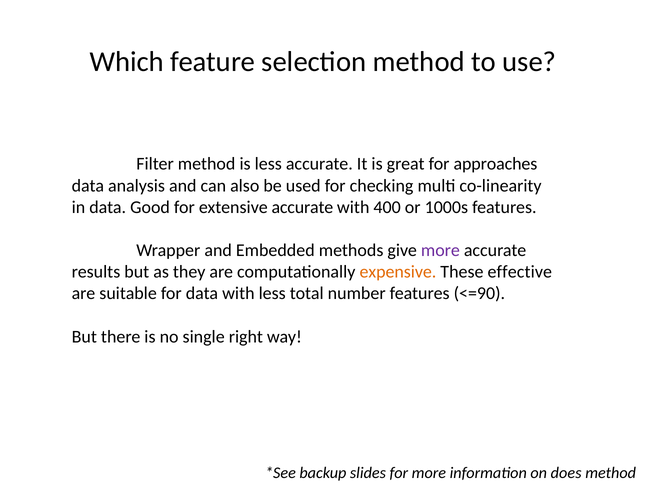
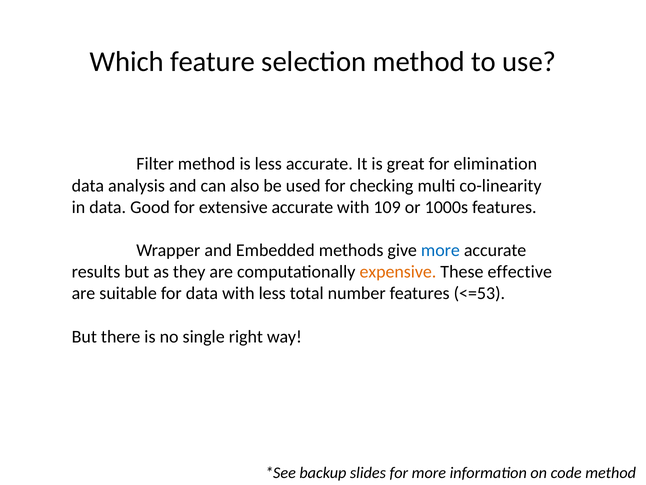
approaches: approaches -> elimination (495, 164)
400: 400 -> 109 (387, 207)
more colour: purple -> blue (440, 250)
<=90: <=90 -> <=53 (479, 293)
does: does -> code (566, 472)
